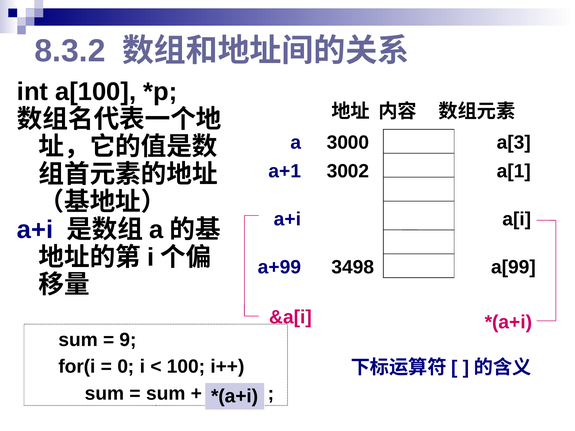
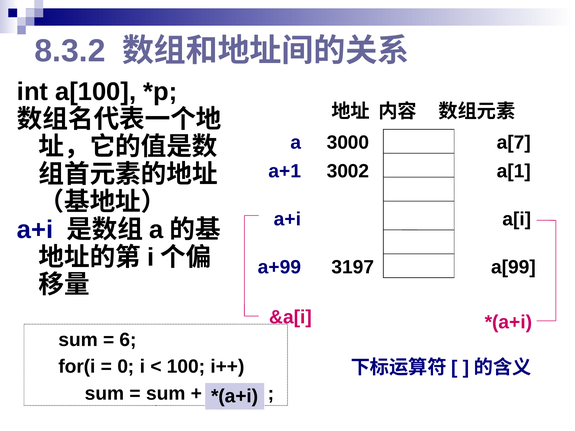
a[3: a[3 -> a[7 (514, 143)
3498: 3498 -> 3197 (353, 267)
9: 9 -> 6 (128, 340)
